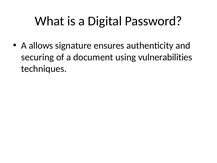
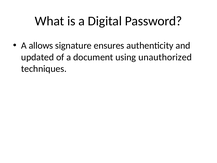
securing: securing -> updated (38, 57)
vulnerabilities: vulnerabilities -> unauthorized (165, 57)
